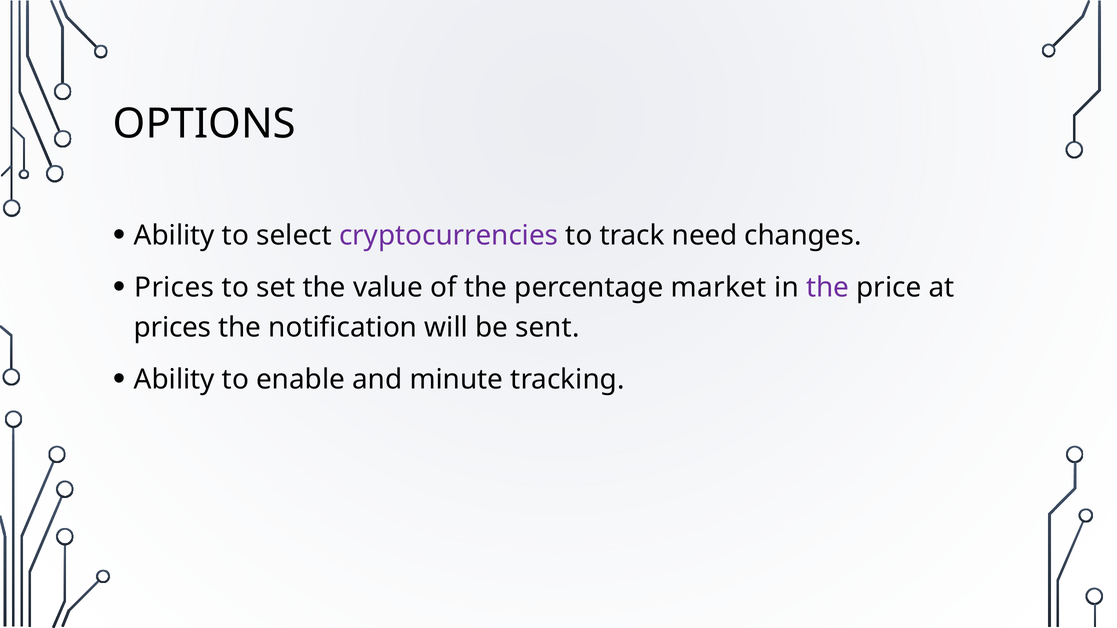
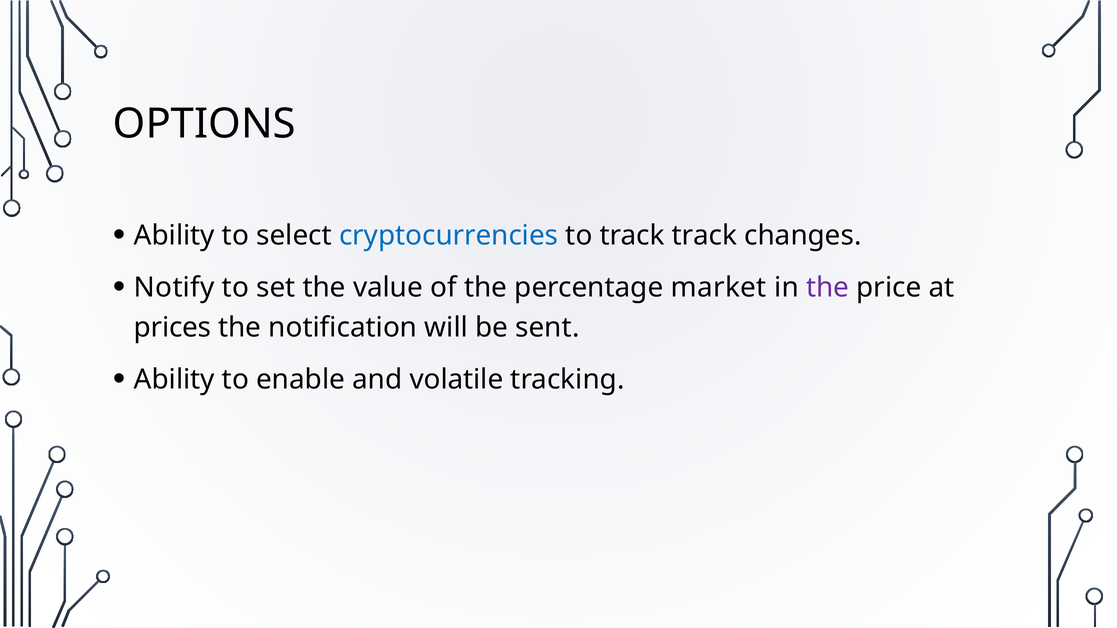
cryptocurrencies colour: purple -> blue (449, 236)
track need: need -> track (705, 236)
Prices: Prices -> Notify (174, 288)
minute: minute -> volatile (456, 380)
